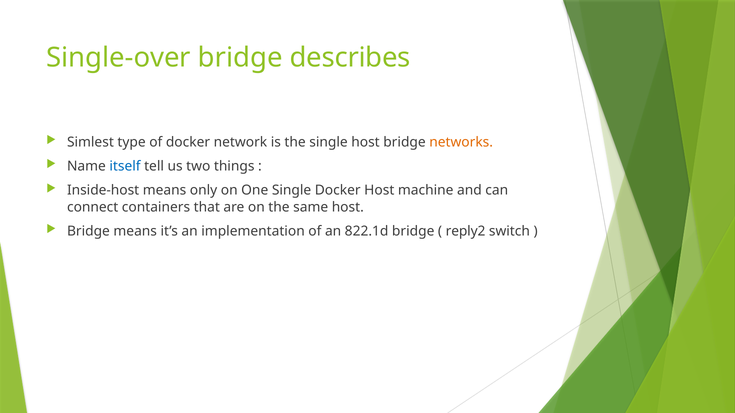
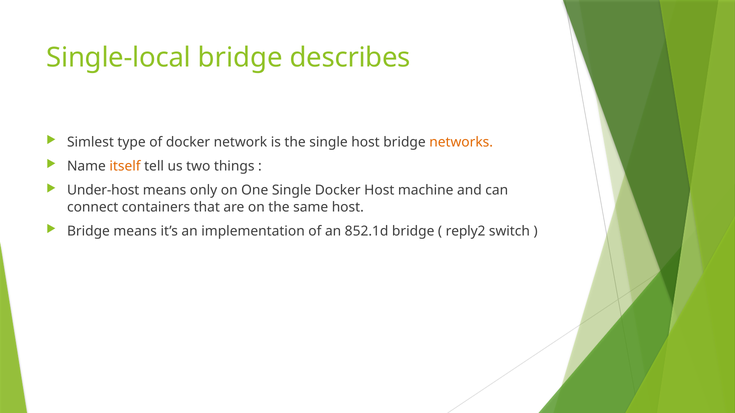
Single-over: Single-over -> Single-local (119, 58)
itself colour: blue -> orange (125, 166)
Inside-host: Inside-host -> Under-host (103, 191)
822.1d: 822.1d -> 852.1d (367, 231)
